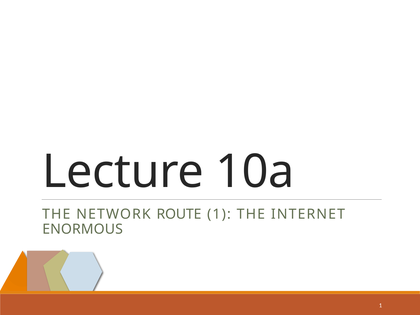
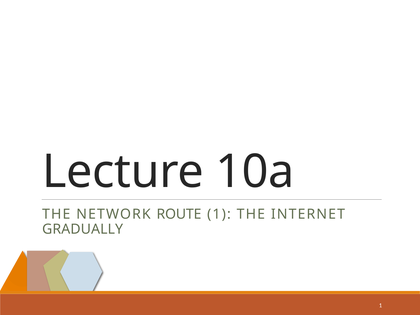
ENORMOUS: ENORMOUS -> GRADUALLY (83, 229)
